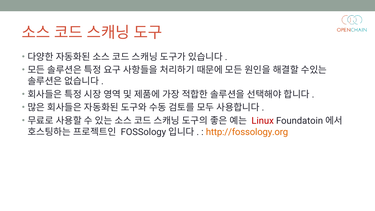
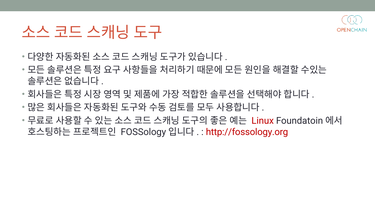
http://fossology.org colour: orange -> red (247, 132)
